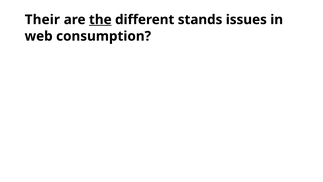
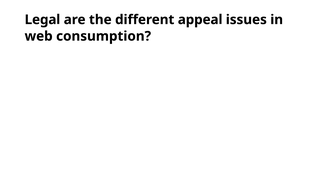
Their: Their -> Legal (42, 20)
the underline: present -> none (100, 20)
stands: stands -> appeal (200, 20)
